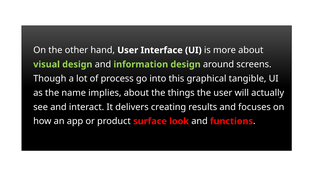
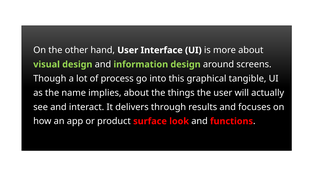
creating: creating -> through (169, 107)
